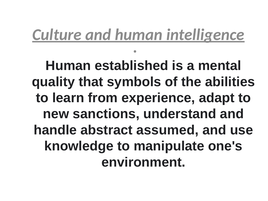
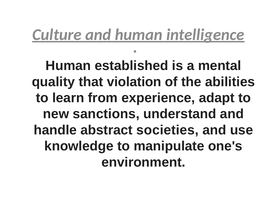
symbols: symbols -> violation (134, 82)
assumed: assumed -> societies (167, 130)
